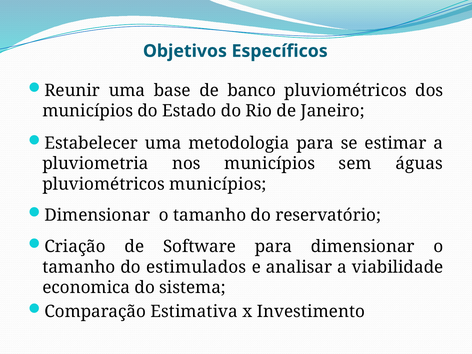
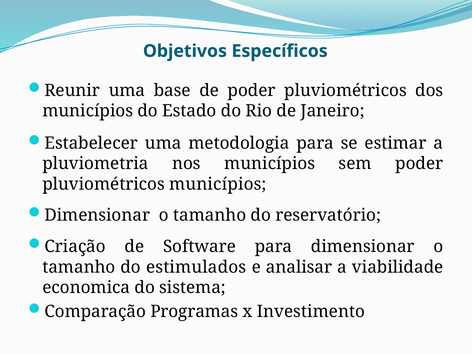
de banco: banco -> poder (252, 90)
sem águas: águas -> poder (419, 164)
Estimativa: Estimativa -> Programas (194, 312)
